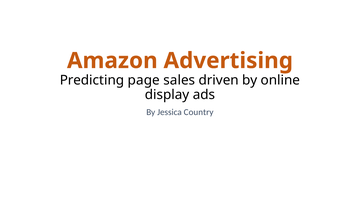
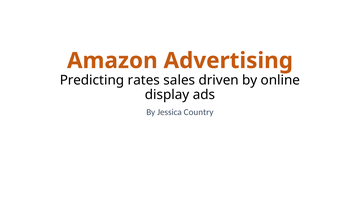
page: page -> rates (144, 80)
